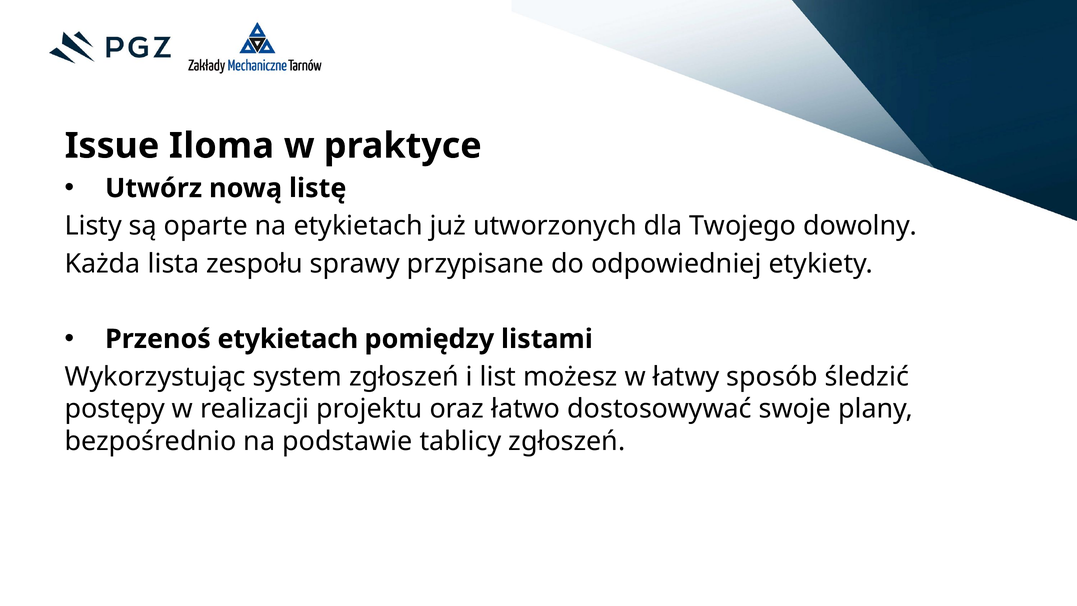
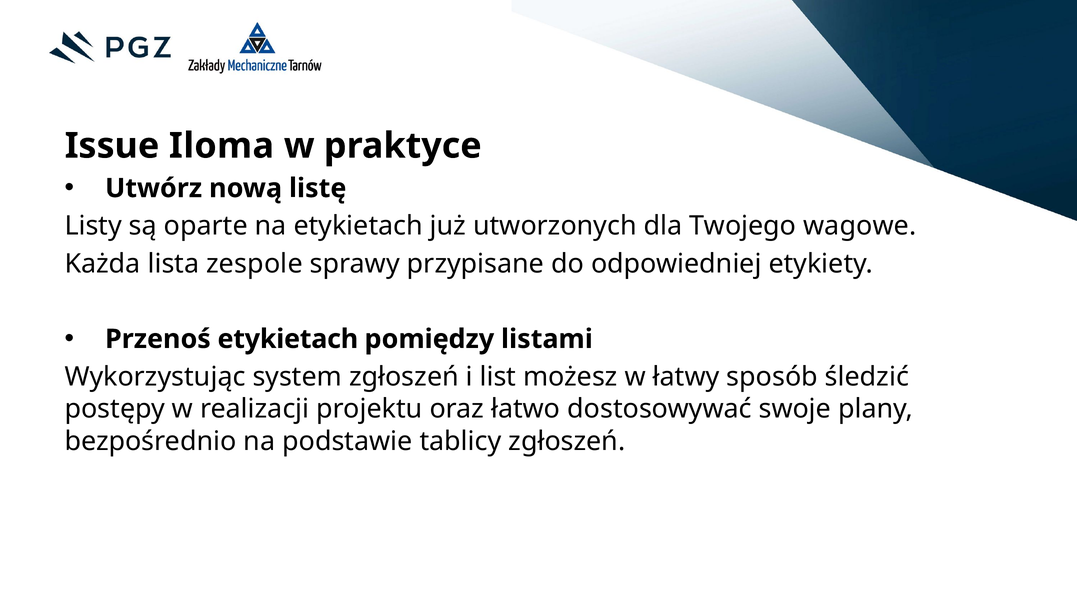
dowolny: dowolny -> wagowe (860, 226)
zespołu: zespołu -> zespole (254, 264)
